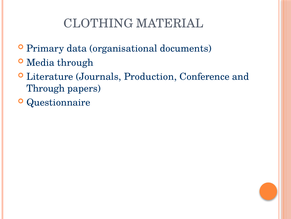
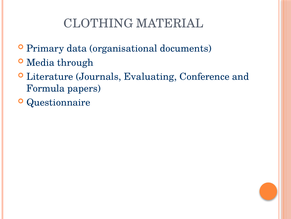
Production: Production -> Evaluating (150, 76)
Through: Through -> Formula (46, 88)
